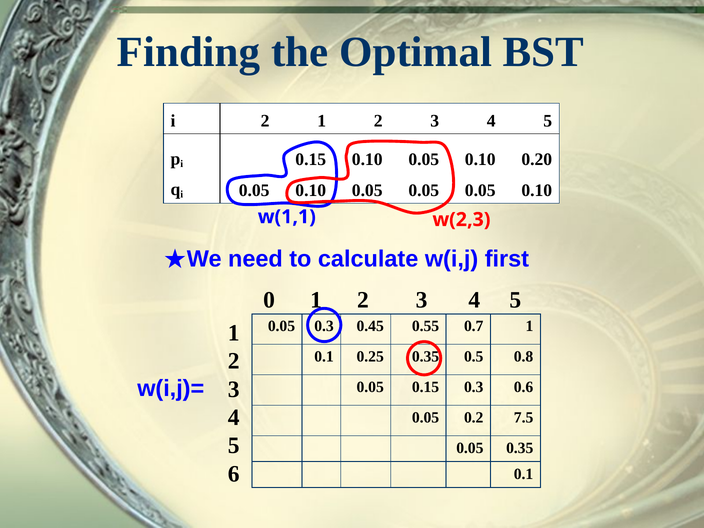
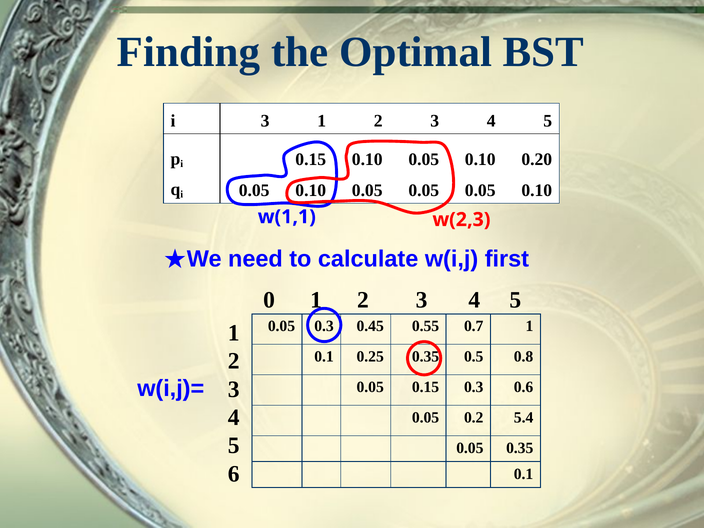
i 2: 2 -> 3 (265, 121)
7.5: 7.5 -> 5.4 (524, 418)
